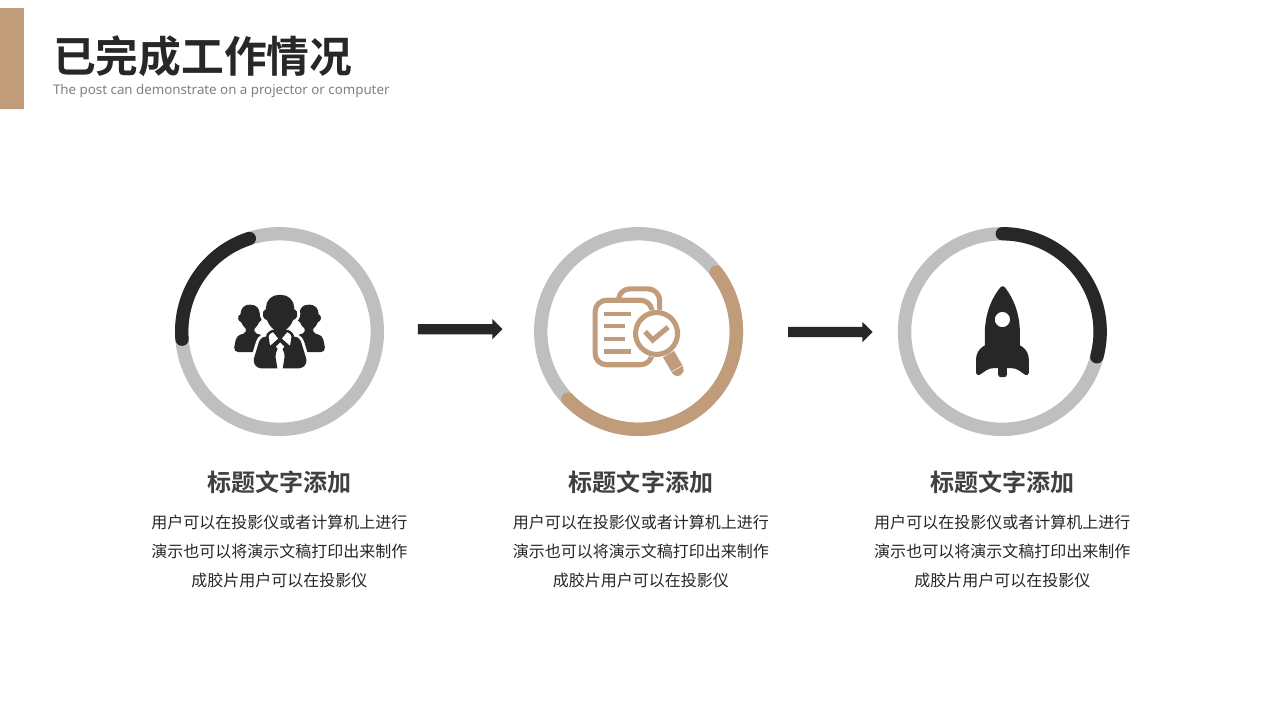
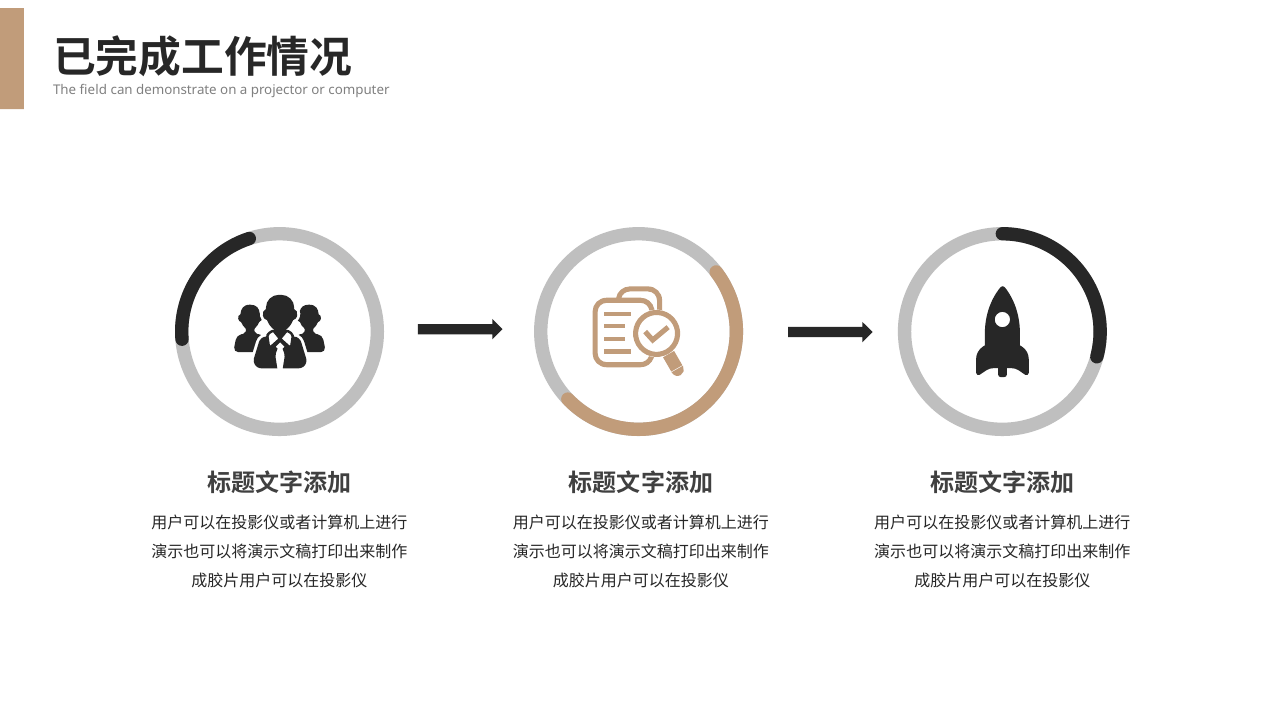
post: post -> field (93, 90)
